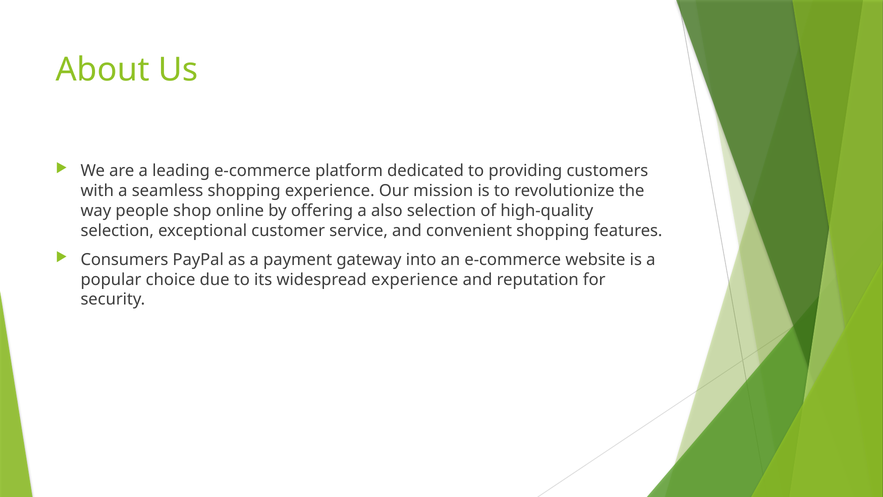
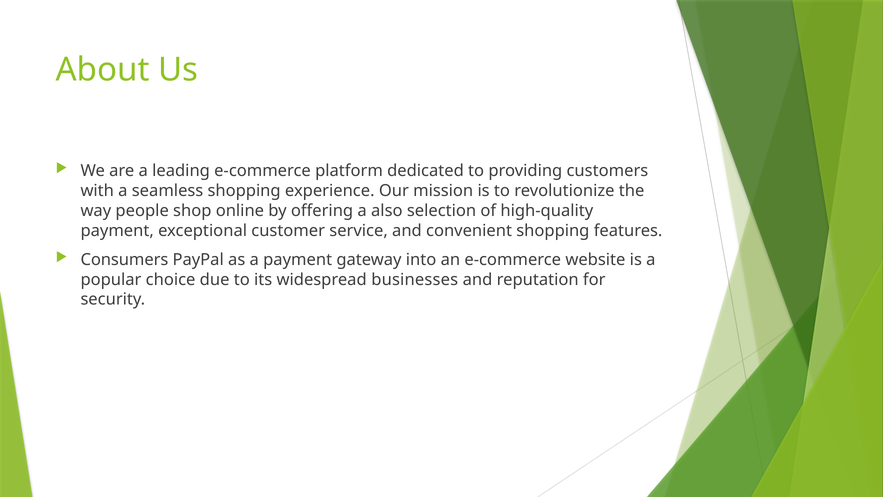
selection: selection -> payment (117, 230)
widespread experience: experience -> businesses (415, 279)
